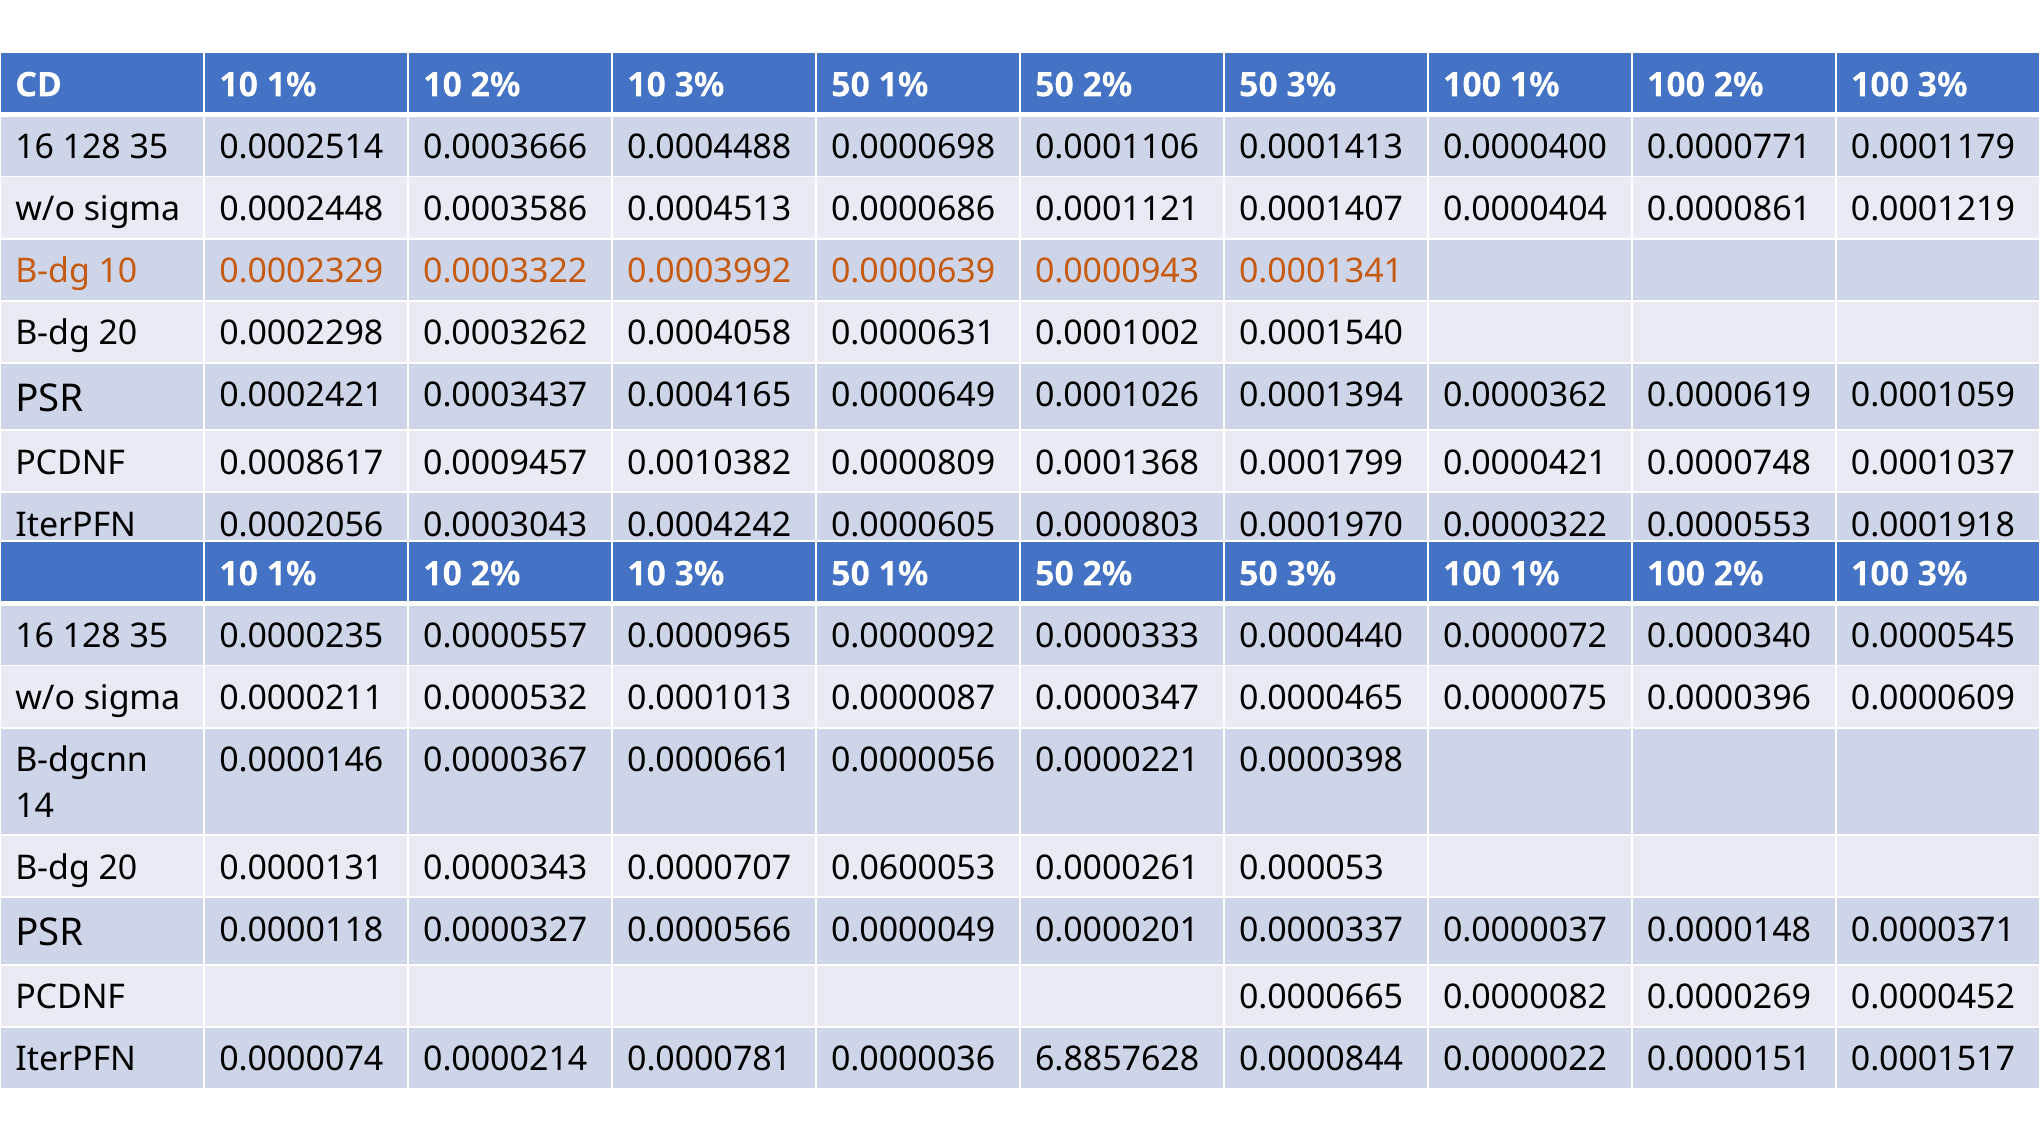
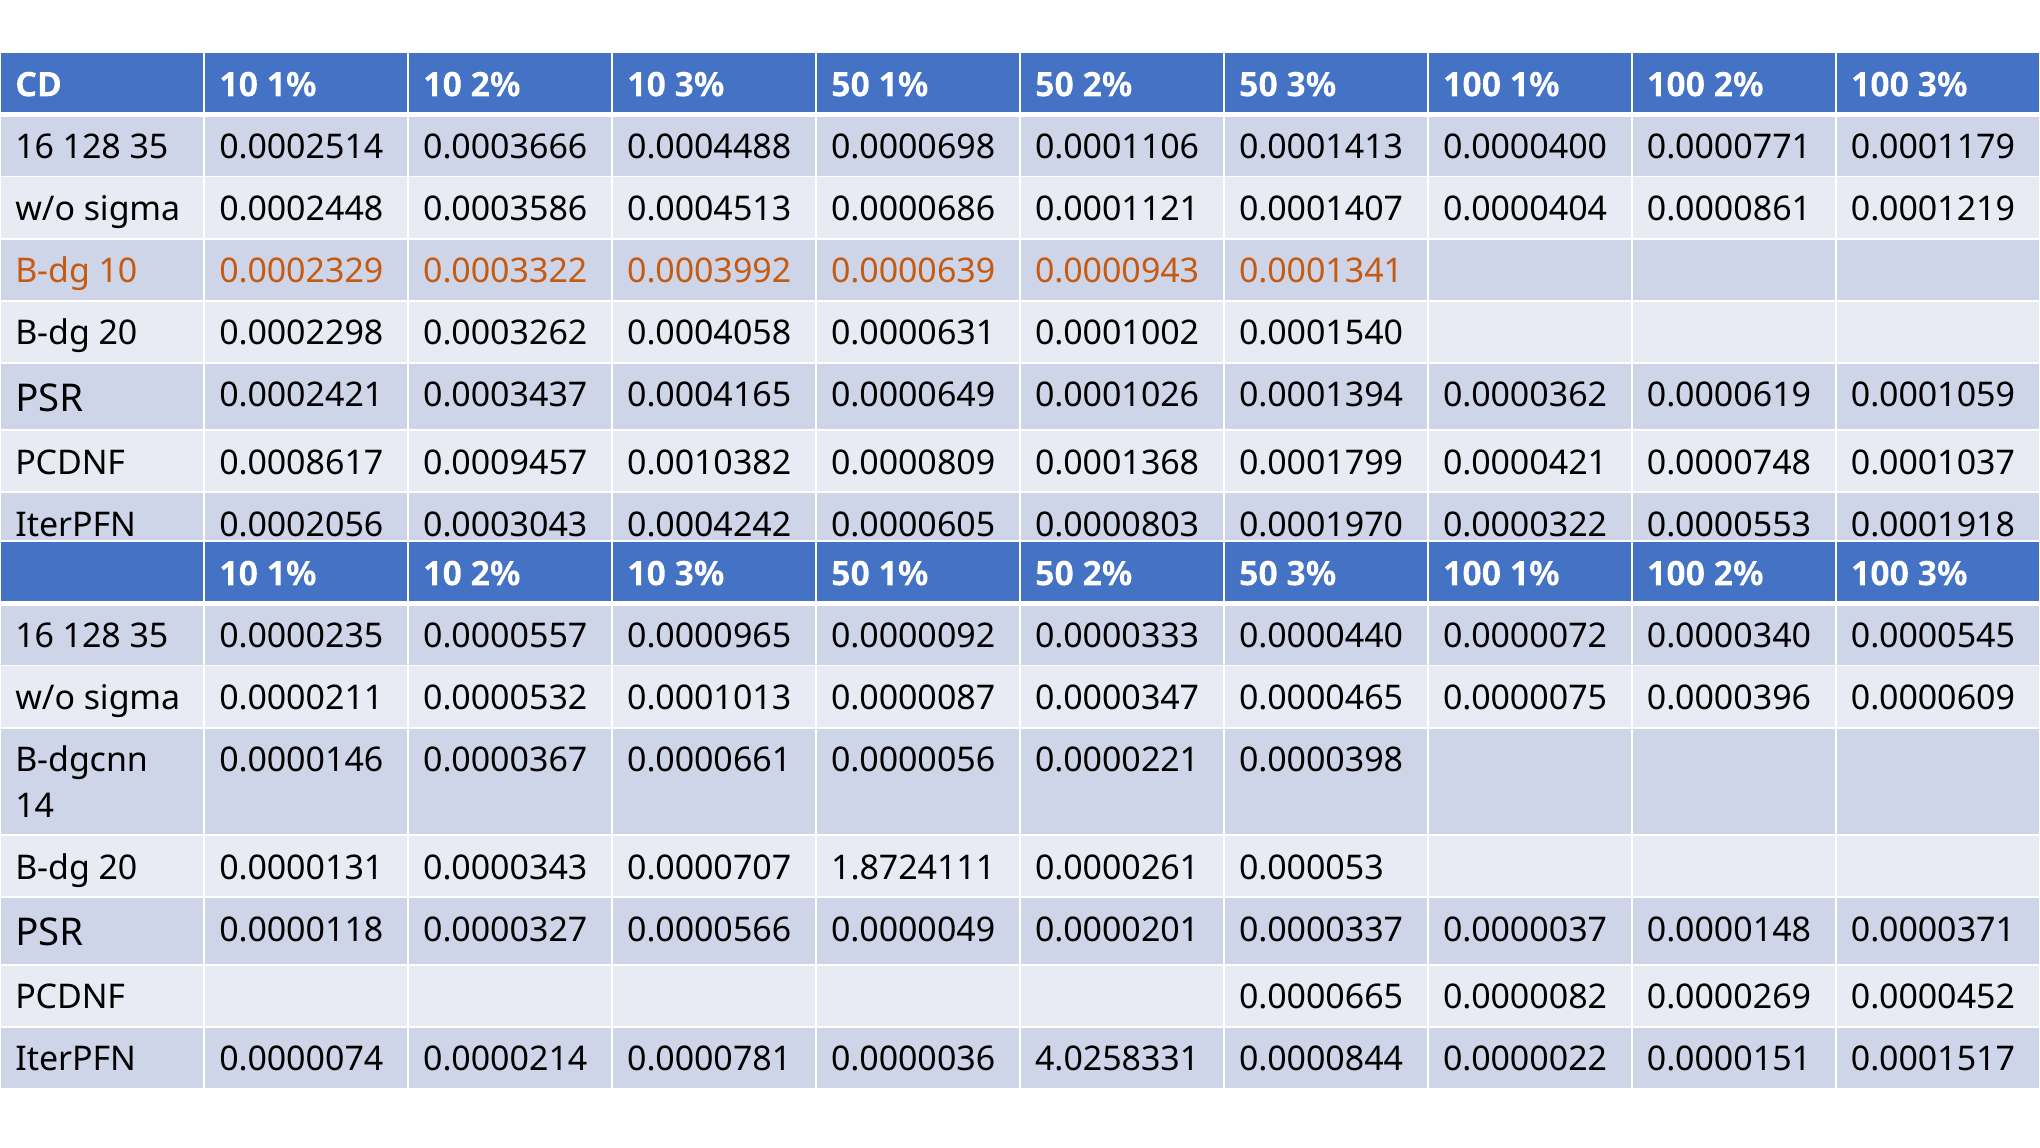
0.0600053: 0.0600053 -> 1.8724111 (913, 868)
6.8857628: 6.8857628 -> 4.0258331 (1117, 1059)
